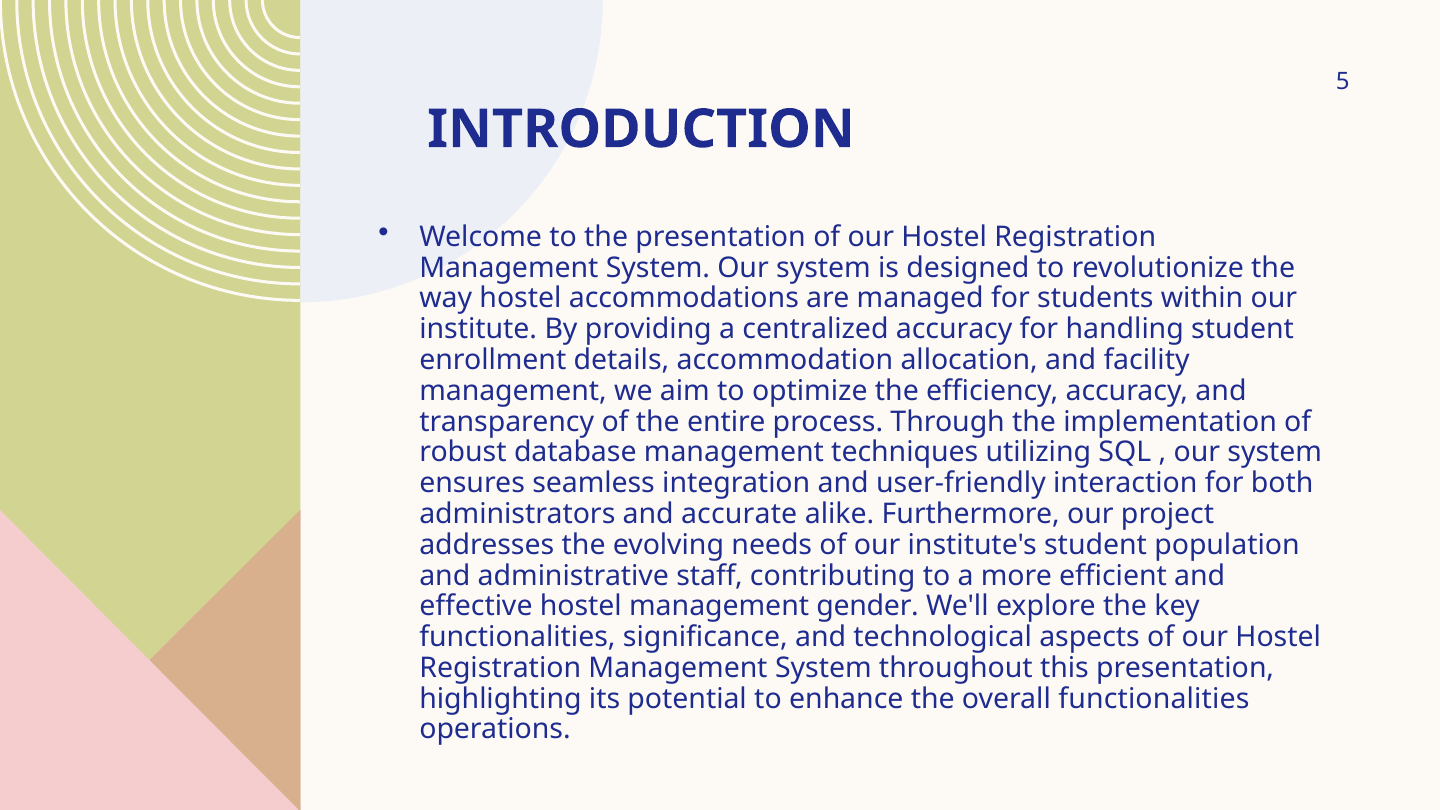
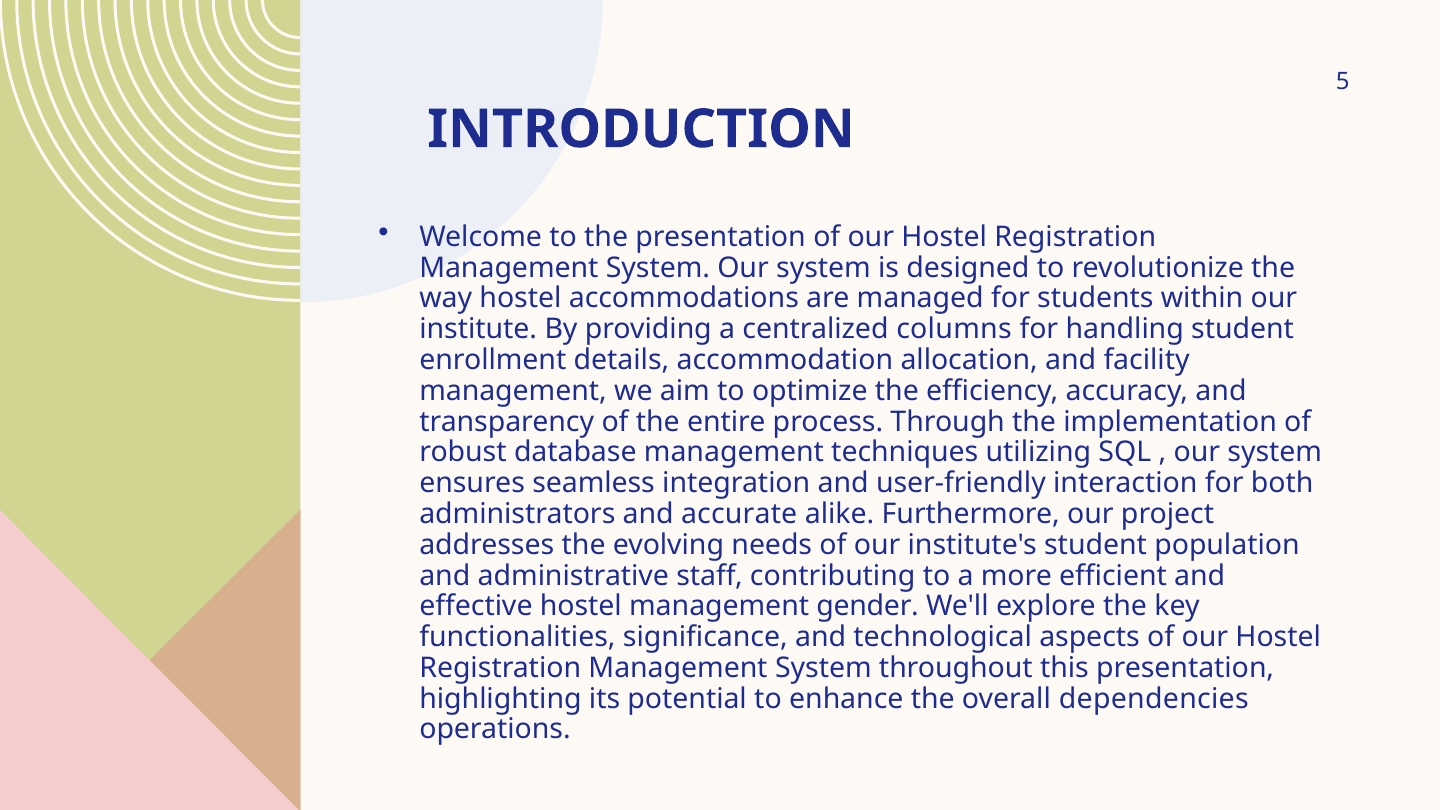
centralized accuracy: accuracy -> columns (954, 329)
overall functionalities: functionalities -> dependencies (1154, 699)
